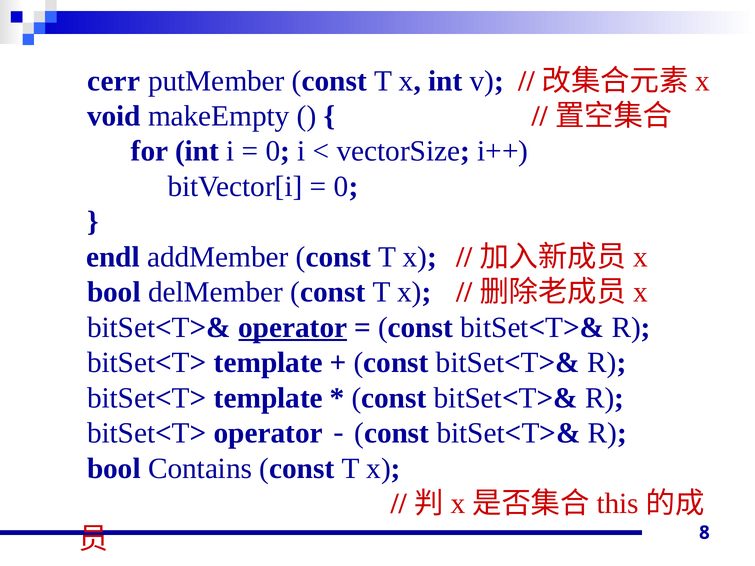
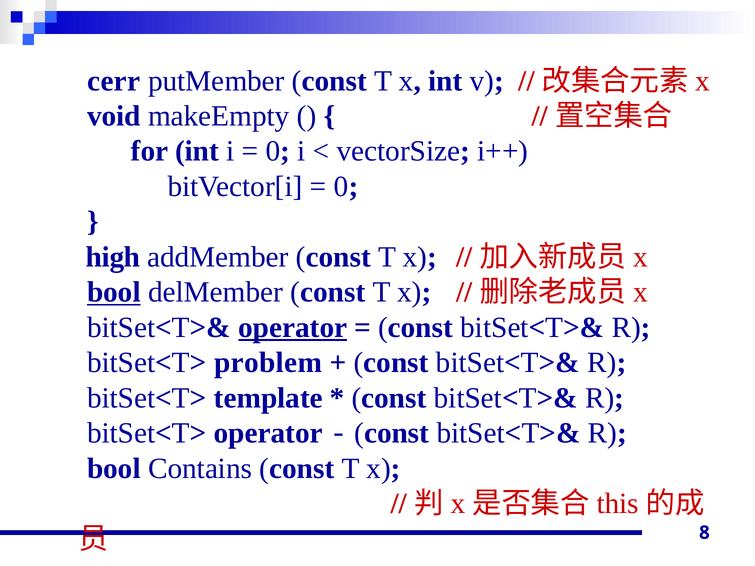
endl: endl -> high (113, 257)
bool underline: none -> present (114, 292)
template: template -> problem (268, 363)
